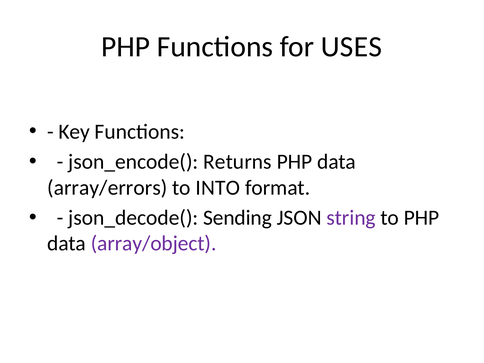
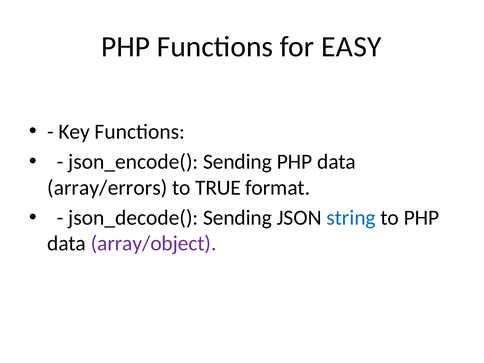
USES: USES -> EASY (351, 47)
json_encode( Returns: Returns -> Sending (238, 162)
INTO: INTO -> TRUE (218, 188)
string colour: purple -> blue (351, 218)
